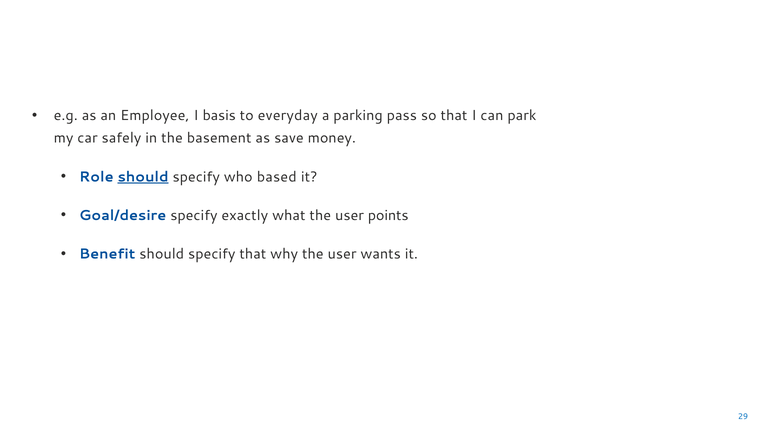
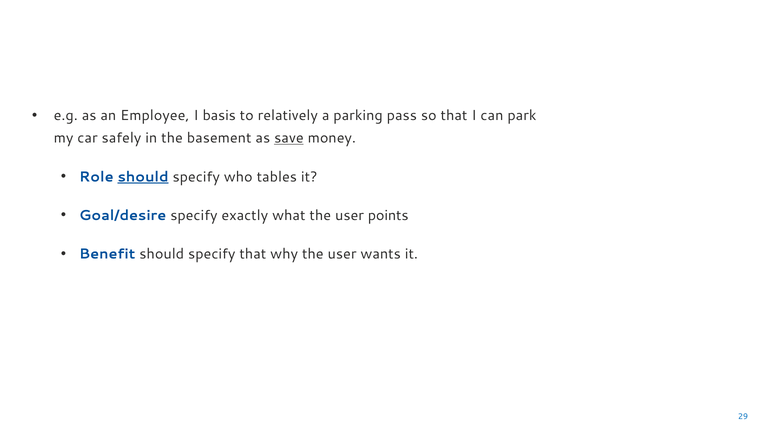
everyday: everyday -> relatively (288, 116)
save underline: none -> present (289, 138)
based: based -> tables (277, 177)
